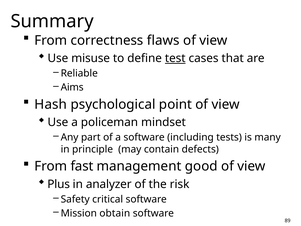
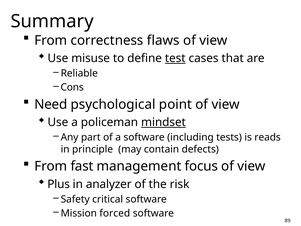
Aims: Aims -> Cons (72, 87)
Hash: Hash -> Need (51, 104)
mindset underline: none -> present (163, 122)
many: many -> reads (268, 137)
good: good -> focus (201, 166)
obtain: obtain -> forced (115, 213)
